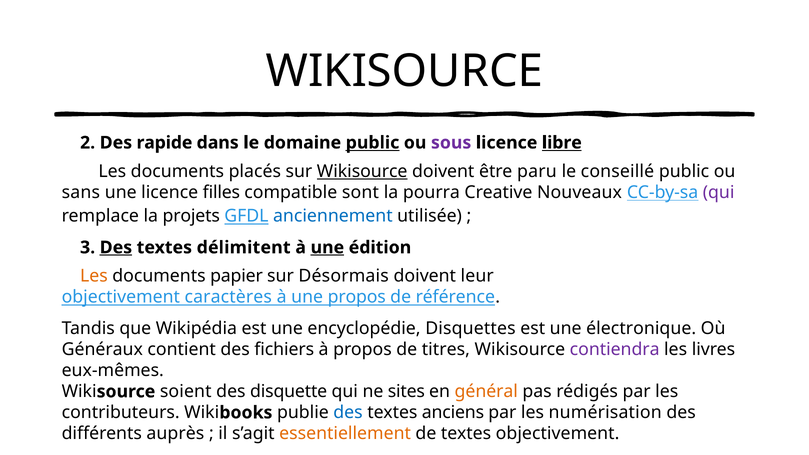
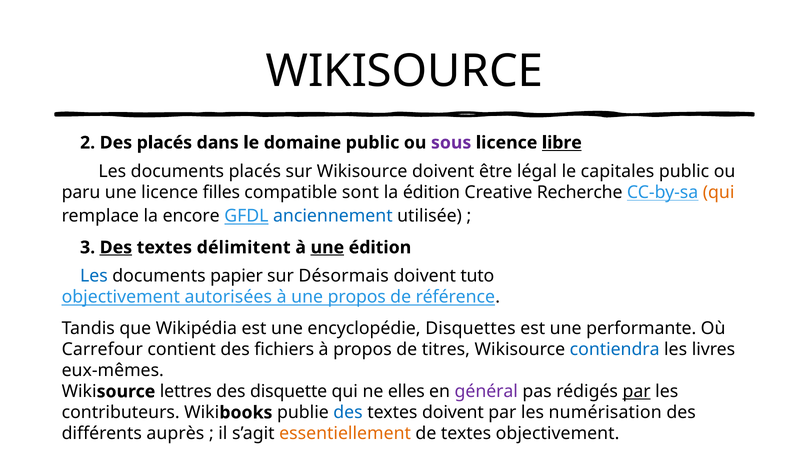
Des rapide: rapide -> placés (164, 143)
public underline: present -> none (373, 143)
Wikisource underline: present -> none (362, 171)
paru: paru -> légal (537, 171)
conseillé: conseillé -> capitales (618, 171)
sans: sans -> paru (81, 192)
la pourra: pourra -> édition (431, 192)
Nouveaux: Nouveaux -> Recherche (580, 192)
qui colour: purple -> orange (719, 192)
projets: projets -> encore (191, 216)
Les colour: orange -> blue (94, 276)
leur: leur -> tuto (477, 276)
caractères: caractères -> autorisées (228, 297)
électronique: électronique -> performante (641, 329)
Généraux: Généraux -> Carrefour (102, 350)
contiendra colour: purple -> blue (615, 350)
soient: soient -> lettres (186, 392)
sites: sites -> elles (406, 392)
général colour: orange -> purple (486, 392)
par underline: none -> present (637, 392)
textes anciens: anciens -> doivent (453, 413)
